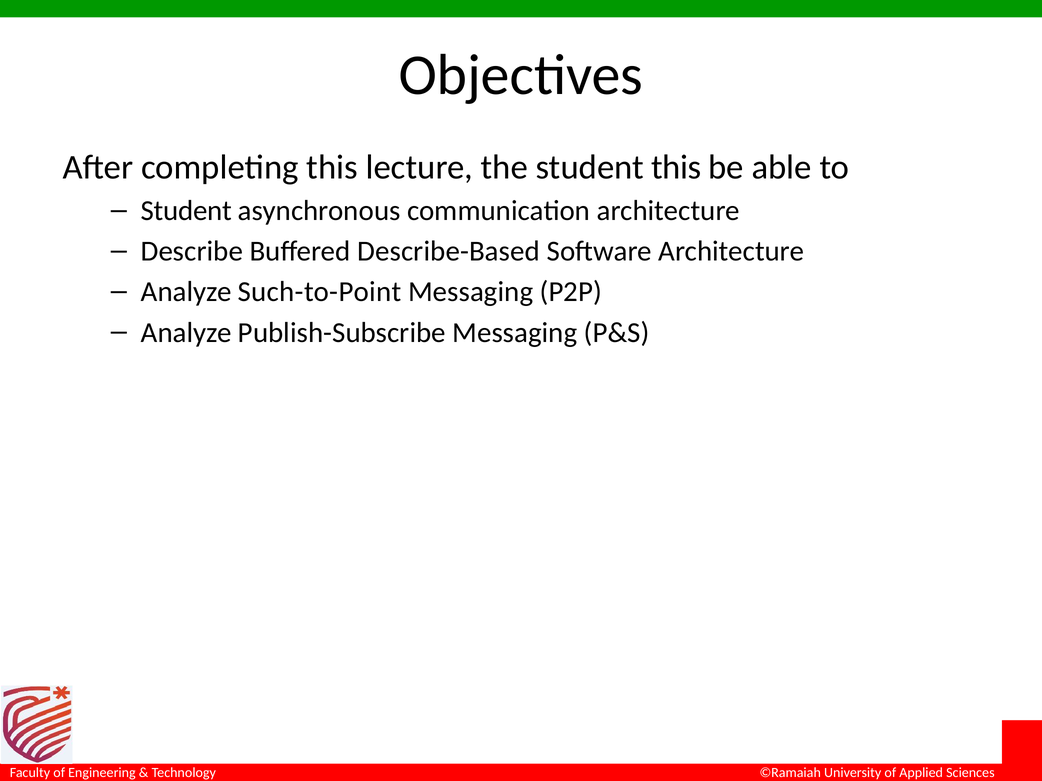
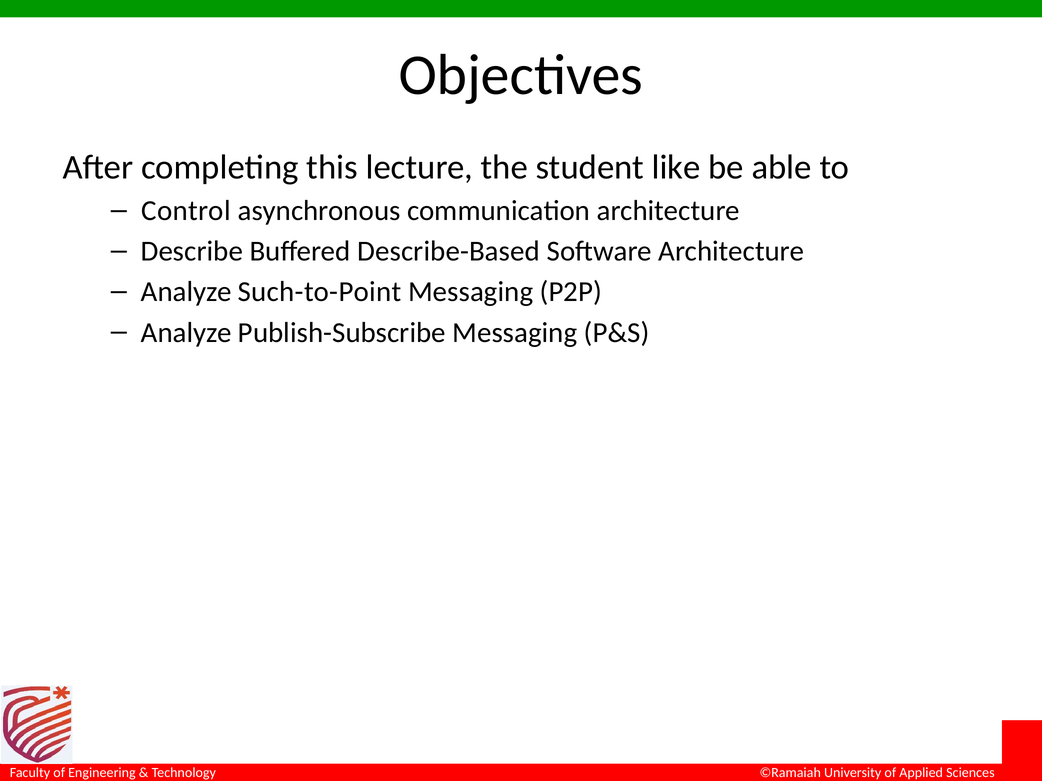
student this: this -> like (676, 167)
Student: Student -> Control (186, 211)
